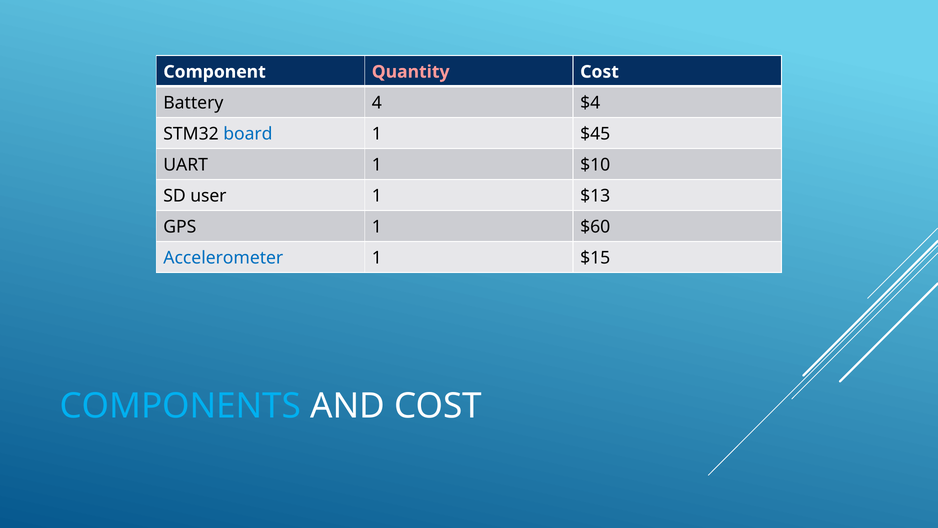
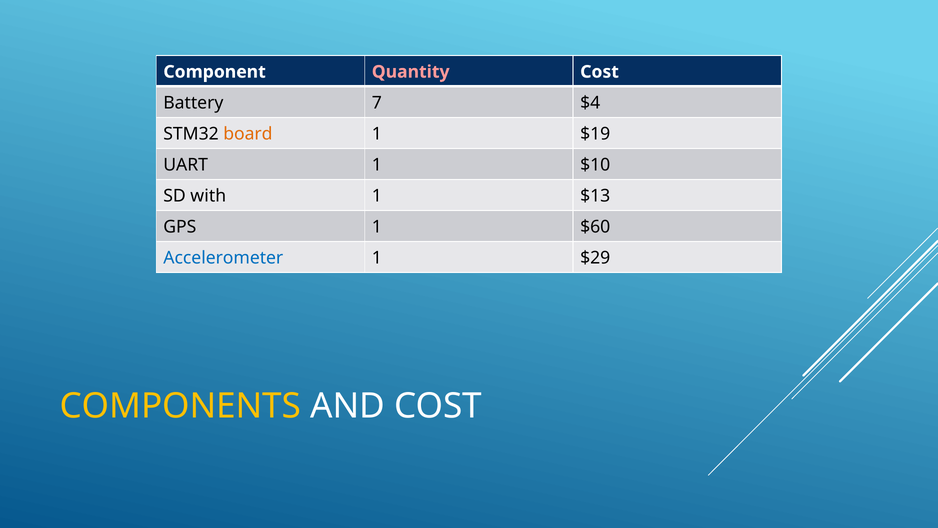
4: 4 -> 7 (377, 103)
board colour: blue -> orange (248, 134)
$45: $45 -> $19 (595, 134)
user: user -> with (208, 196)
$15: $15 -> $29 (595, 258)
COMPONENTS colour: light blue -> yellow (180, 406)
